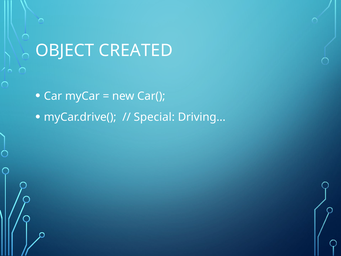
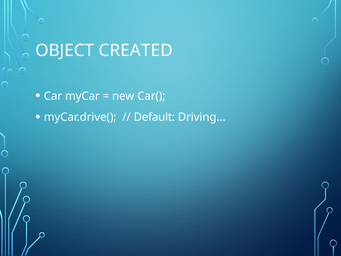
Special: Special -> Default (154, 117)
